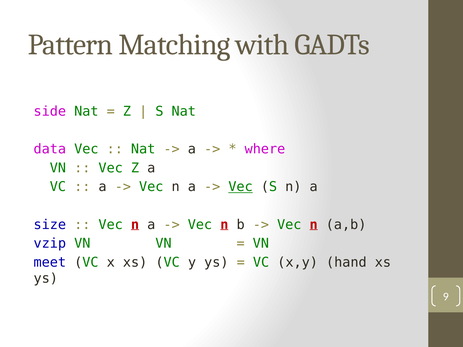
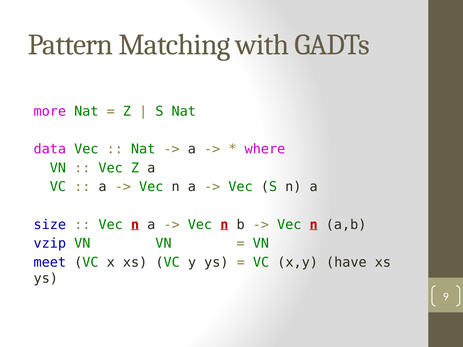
side: side -> more (50, 111)
Vec underline: present -> none (241, 187)
hand: hand -> have (346, 263)
